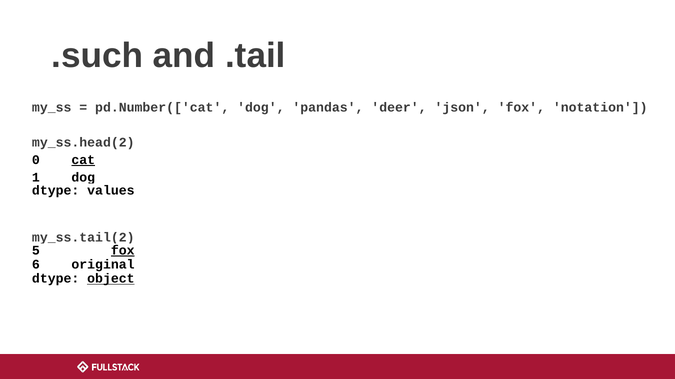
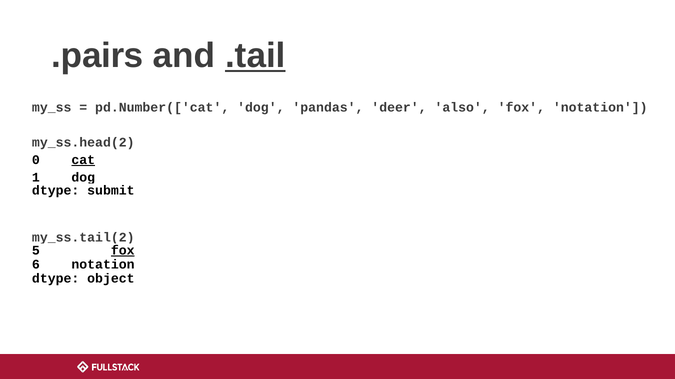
.such: .such -> .pairs (98, 56)
.tail underline: none -> present (255, 56)
json: json -> also (462, 108)
values: values -> submit (111, 191)
6 original: original -> notation (103, 265)
object underline: present -> none (111, 279)
